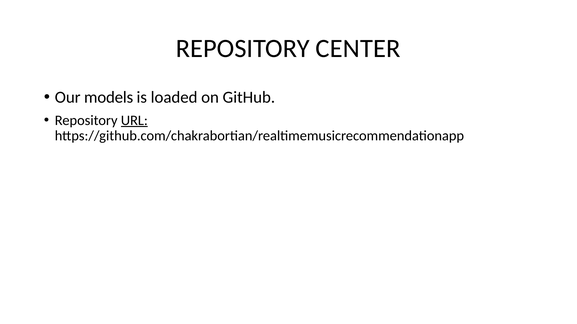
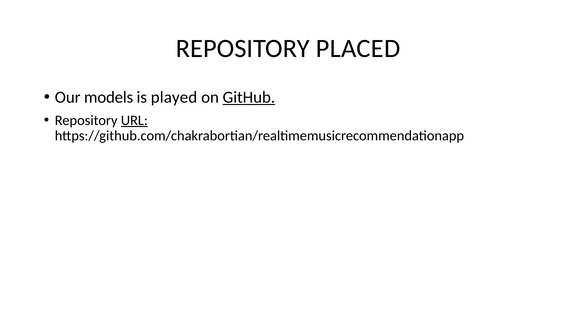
CENTER: CENTER -> PLACED (358, 48)
loaded: loaded -> played (174, 98)
GitHub underline: none -> present (249, 98)
